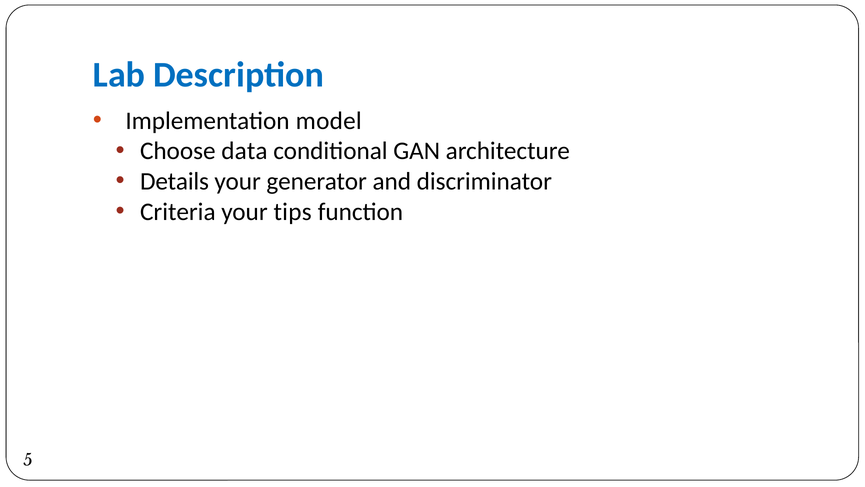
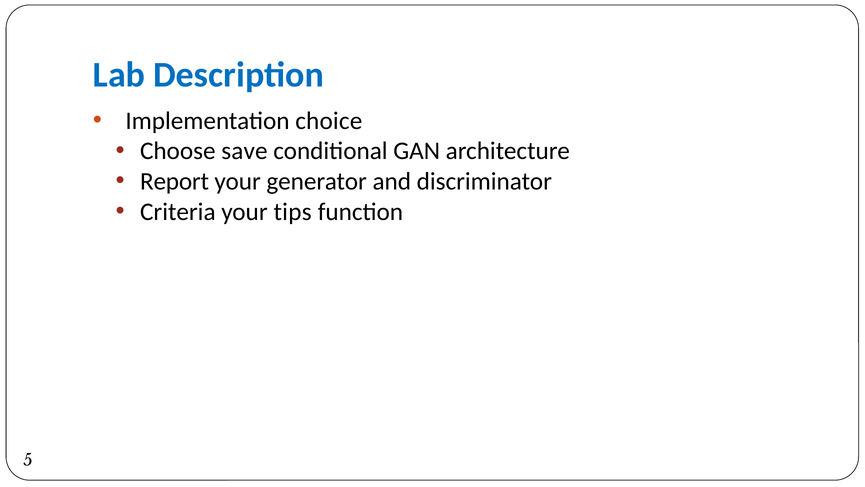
model: model -> choice (329, 121)
data: data -> save (244, 151)
Details: Details -> Report (175, 181)
